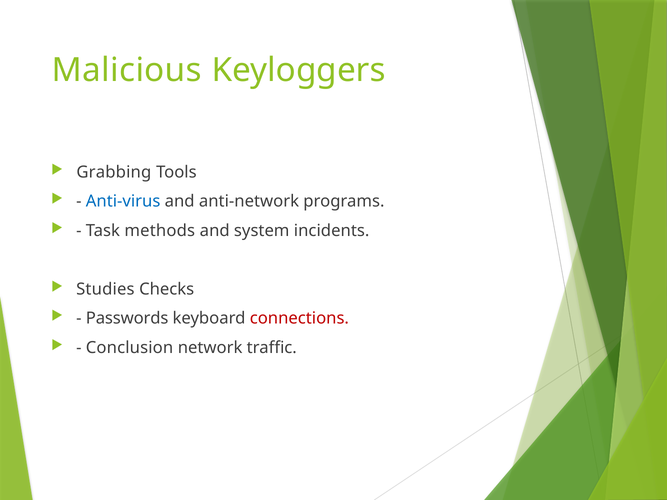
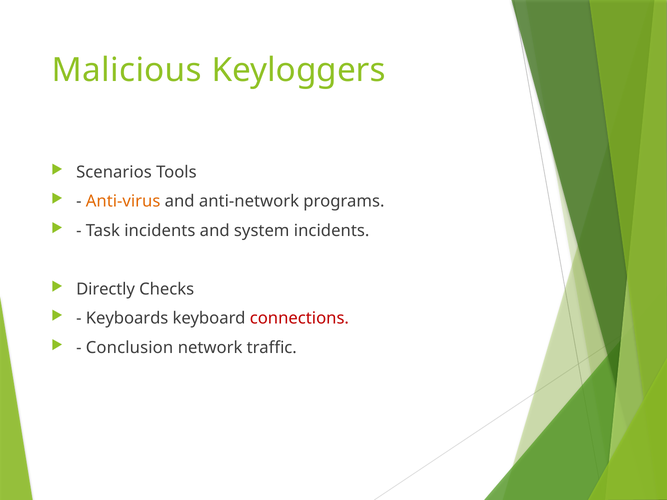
Grabbing: Grabbing -> Scenarios (114, 172)
Anti-virus colour: blue -> orange (123, 201)
Task methods: methods -> incidents (160, 231)
Studies: Studies -> Directly (106, 289)
Passwords: Passwords -> Keyboards (127, 319)
